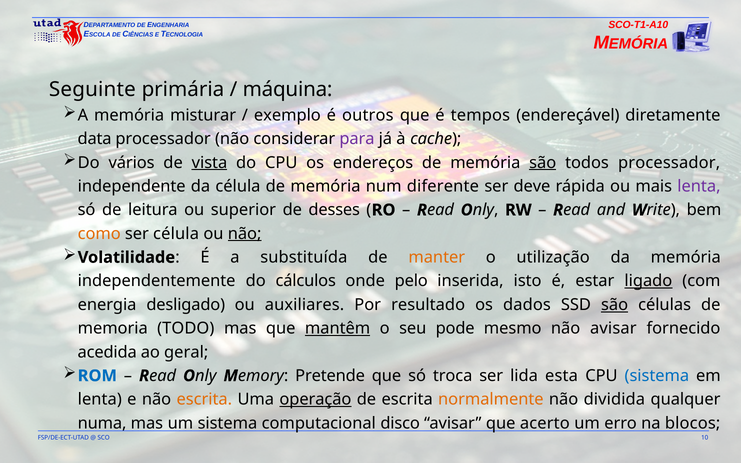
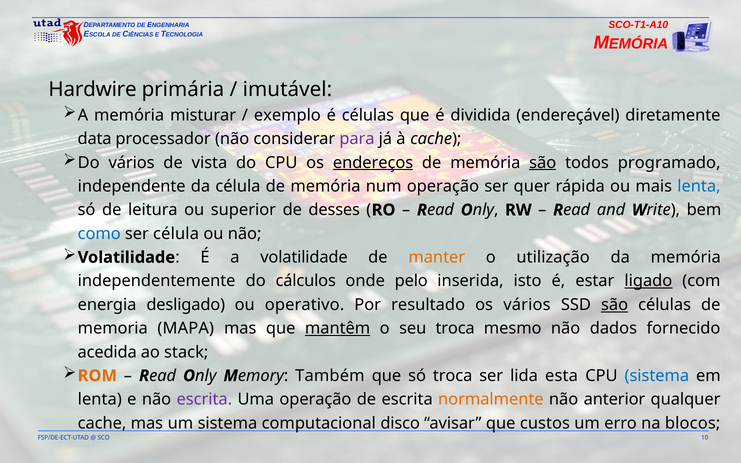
Seguinte: Seguinte -> Hardwire (93, 89)
máquina: máquina -> imutável (287, 89)
é outros: outros -> células (368, 115)
tempos: tempos -> dividida (481, 115)
vista underline: present -> none (209, 163)
endereços underline: none -> present (373, 163)
todos processador: processador -> programado (669, 163)
num diferente: diferente -> operação (443, 186)
deve: deve -> quer (532, 186)
lenta colour: purple -> blue (699, 186)
como colour: orange -> blue (99, 234)
não underline: present -> none (245, 234)
a substituída: substituída -> volatilidade (304, 257)
auxiliares: auxiliares -> operativo (305, 305)
os dados: dados -> vários (527, 305)
TODO: TODO -> MAPA (186, 328)
seu pode: pode -> troca (455, 328)
não avisar: avisar -> dados (613, 328)
geral: geral -> stack (186, 352)
ROM colour: blue -> orange (97, 376)
Pretende: Pretende -> Também (330, 376)
escrita colour: orange -> purple (204, 400)
operação underline: present -> none (315, 400)
dividida: dividida -> anterior (614, 400)
numa: numa -> cache (102, 423)
acerto: acerto -> custos (545, 423)
